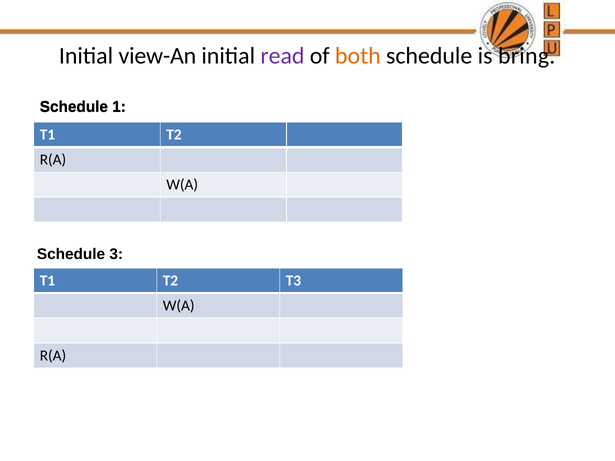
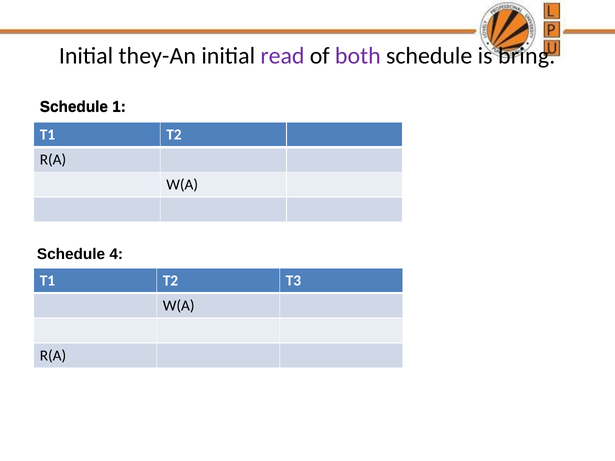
view-An: view-An -> they-An (157, 56)
both colour: orange -> purple (358, 56)
3: 3 -> 4 (116, 254)
